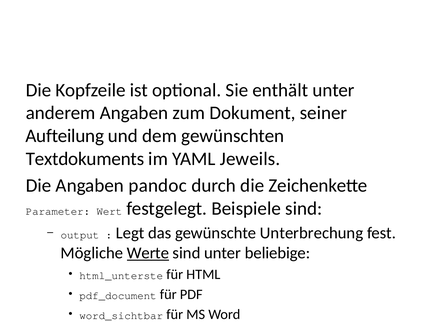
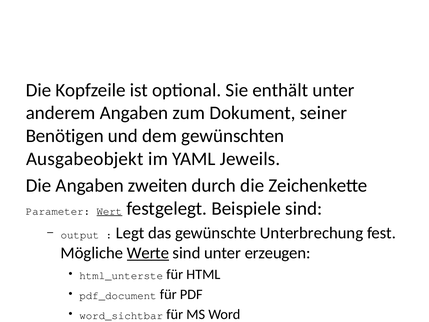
Aufteilung: Aufteilung -> Benötigen (65, 136)
Textdokuments: Textdokuments -> Ausgabeobjekt (85, 159)
pandoc: pandoc -> zweiten (158, 185)
Wert underline: none -> present (109, 211)
beliebige: beliebige -> erzeugen (278, 253)
